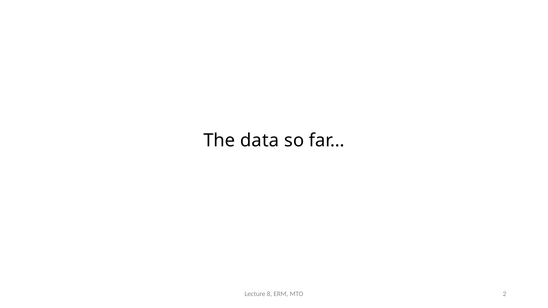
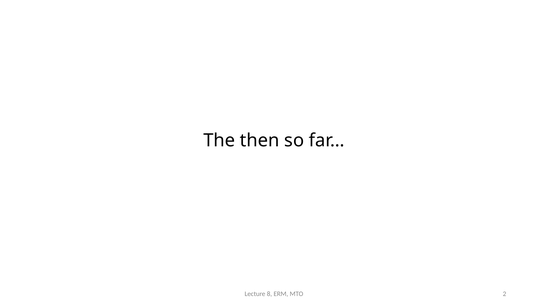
data: data -> then (260, 141)
